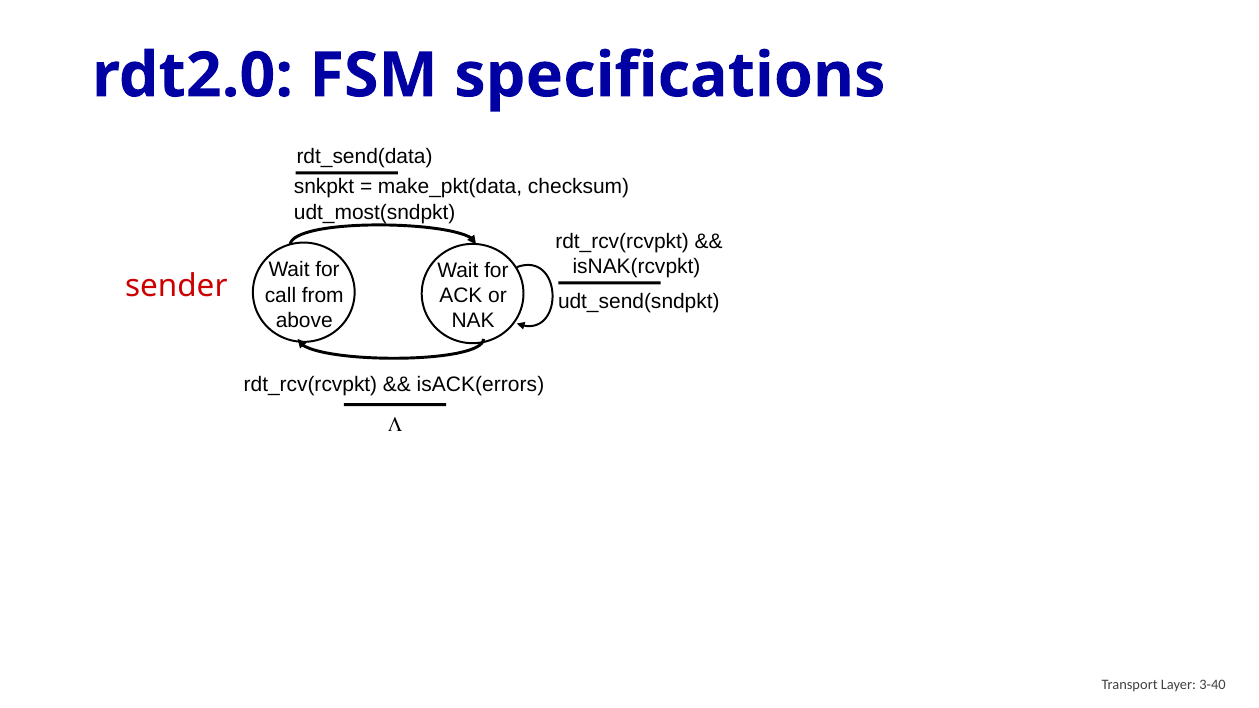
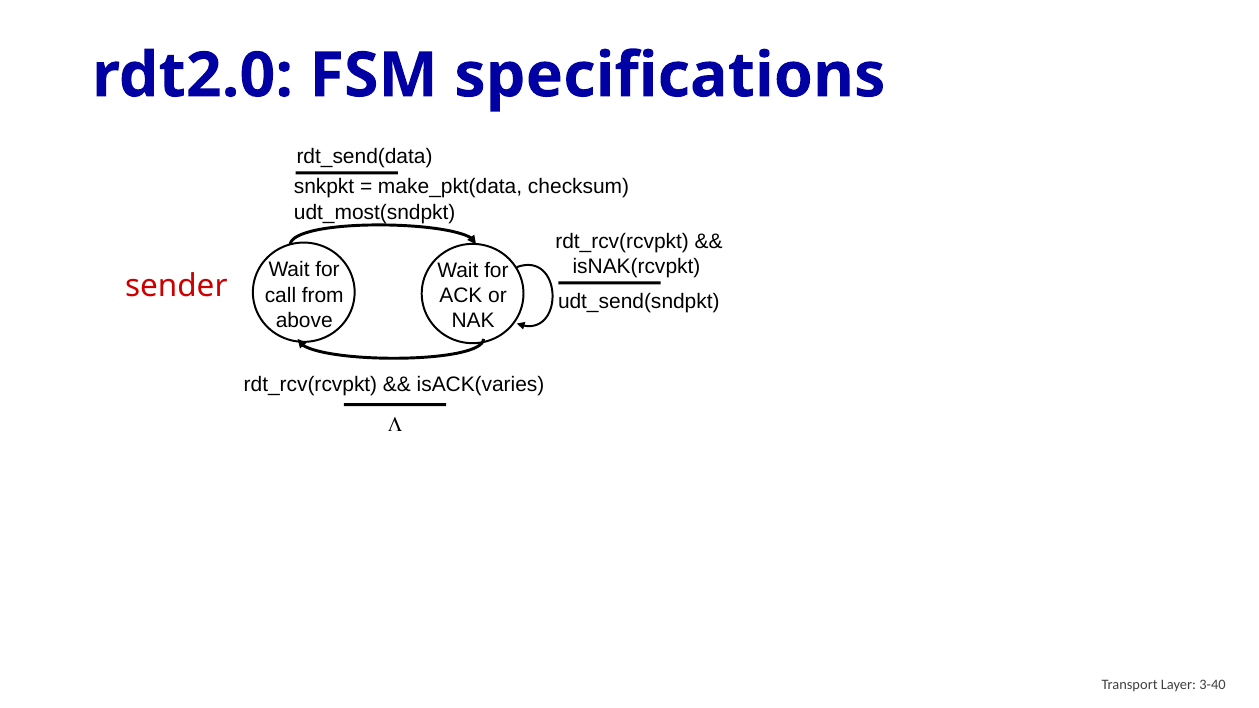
isACK(errors: isACK(errors -> isACK(varies (481, 385)
